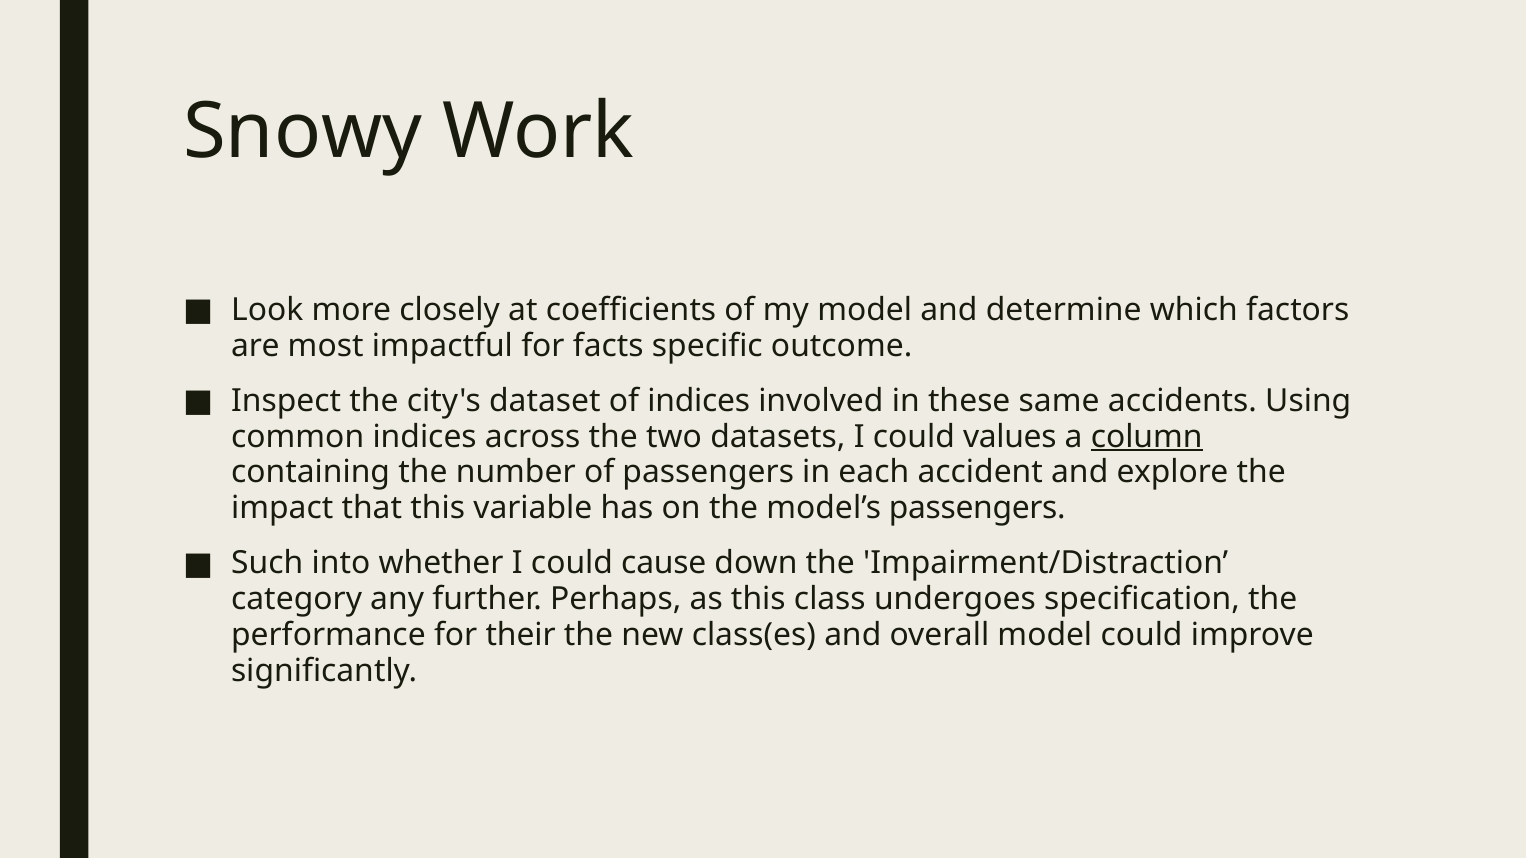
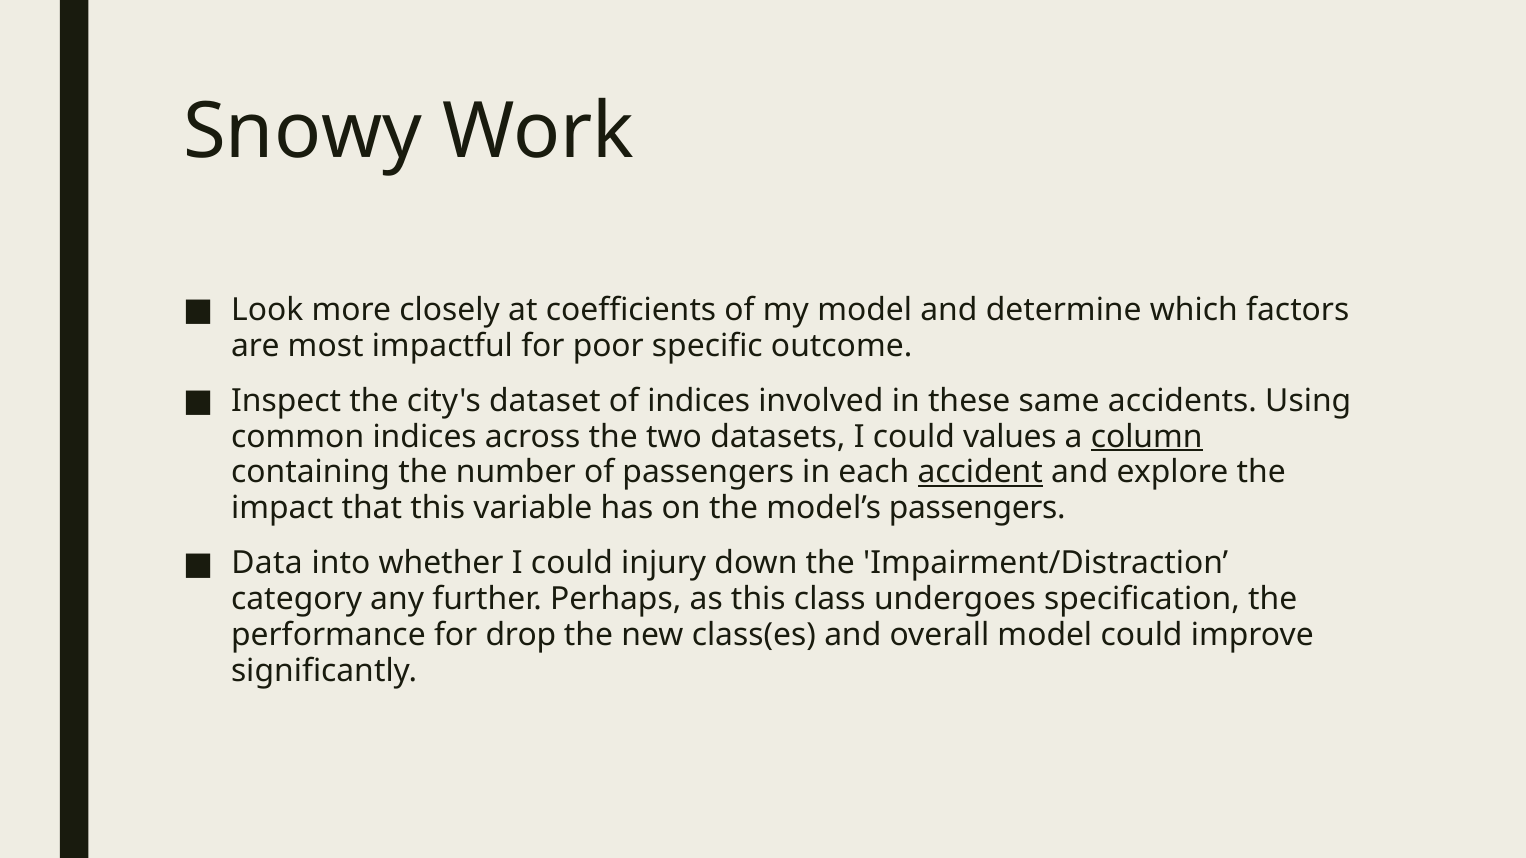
facts: facts -> poor (608, 346)
accident underline: none -> present (980, 473)
Such: Such -> Data (267, 563)
cause: cause -> injury (664, 563)
their: their -> drop (521, 635)
